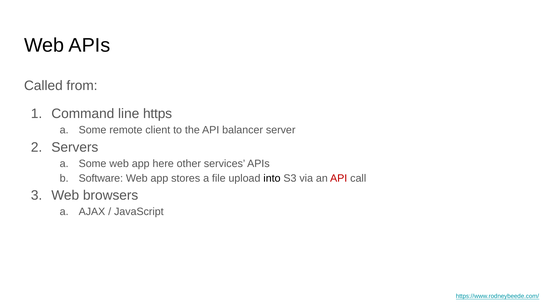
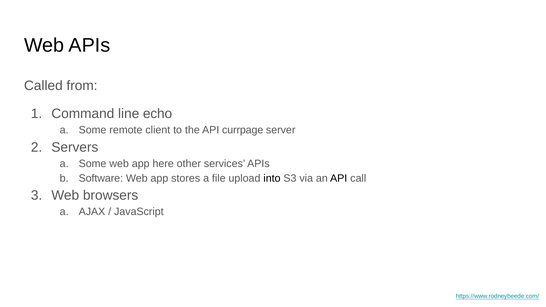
https: https -> echo (158, 114)
balancer: balancer -> currpage (243, 130)
API colour: red -> black (339, 178)
